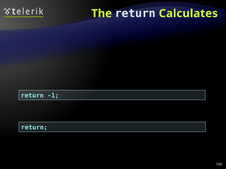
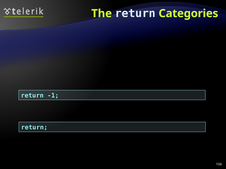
Calculates: Calculates -> Categories (188, 13)
